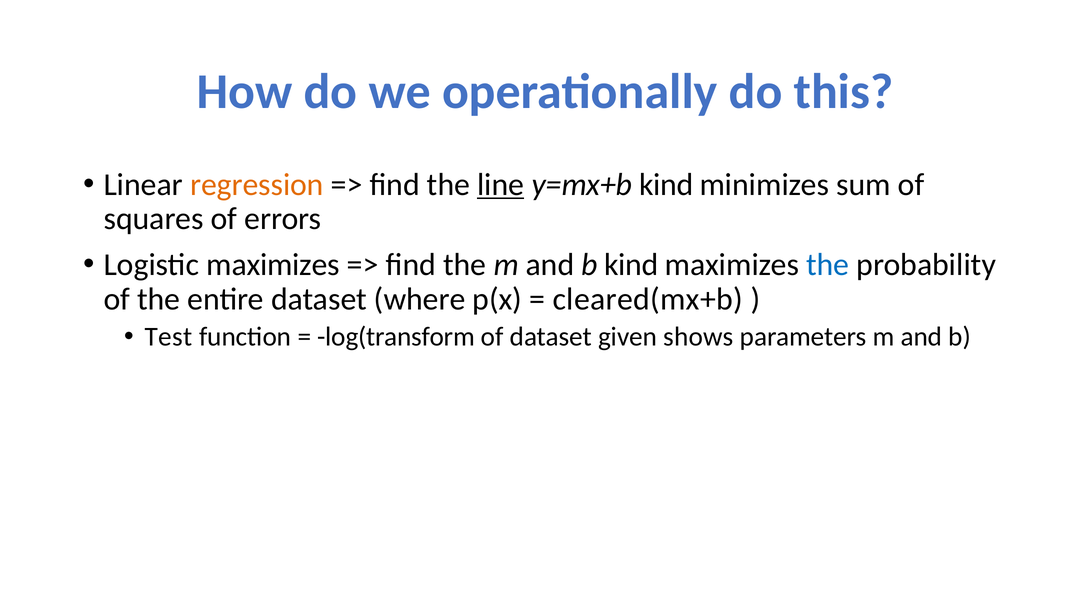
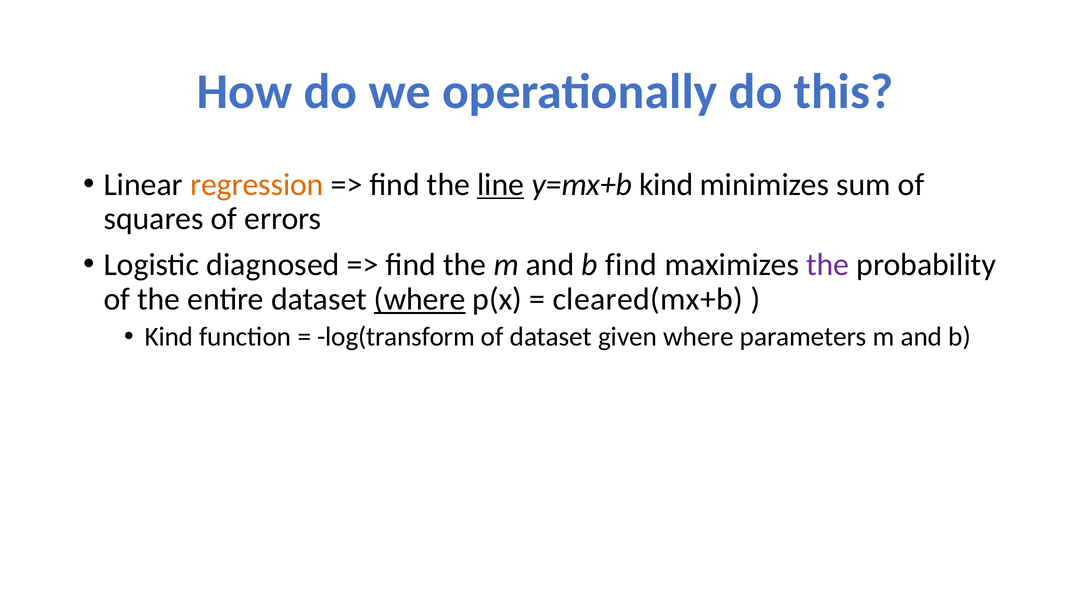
Logistic maximizes: maximizes -> diagnosed (273, 265)
b kind: kind -> find (631, 265)
the colour: blue -> purple (828, 265)
where underline: none -> present (420, 299)
Test: Test -> Kind (169, 337)
given shows: shows -> where (698, 337)
